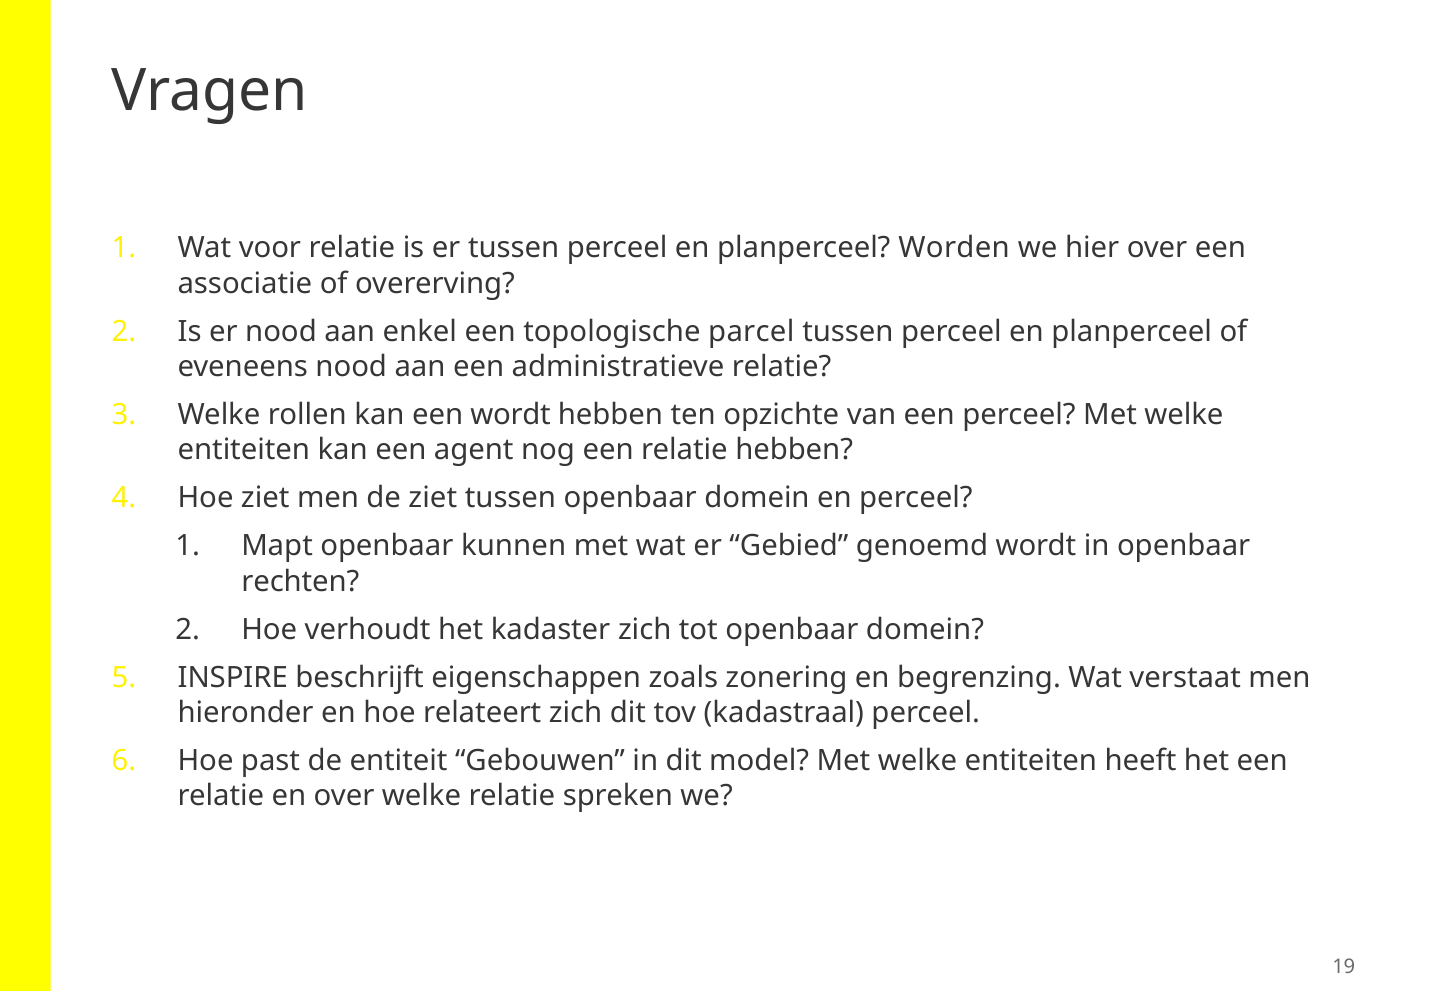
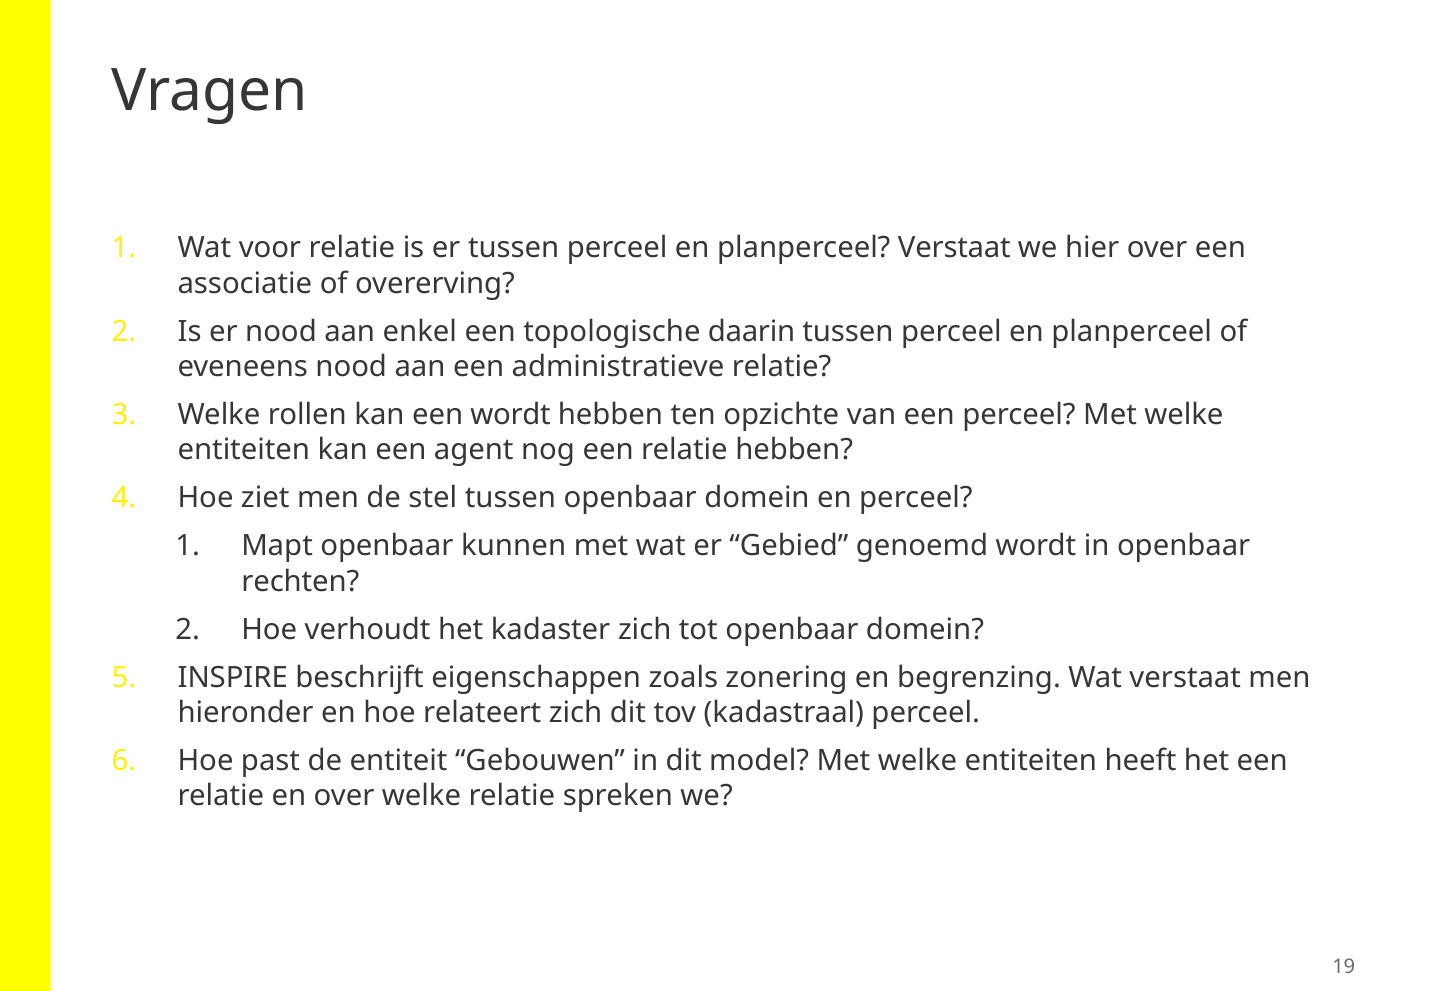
planperceel Worden: Worden -> Verstaat (954, 248)
parcel: parcel -> daarin (752, 331)
de ziet: ziet -> stel (433, 498)
